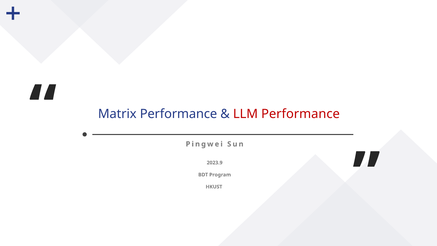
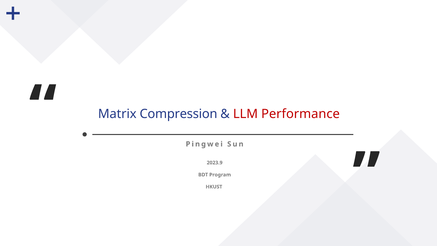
Matrix Performance: Performance -> Compression (179, 114)
